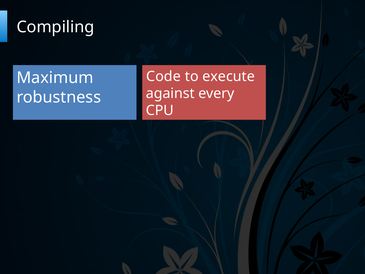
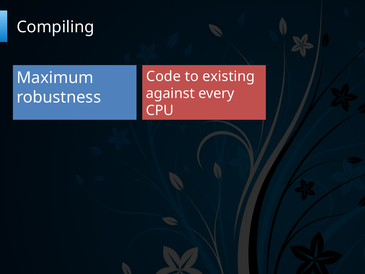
execute: execute -> existing (229, 76)
